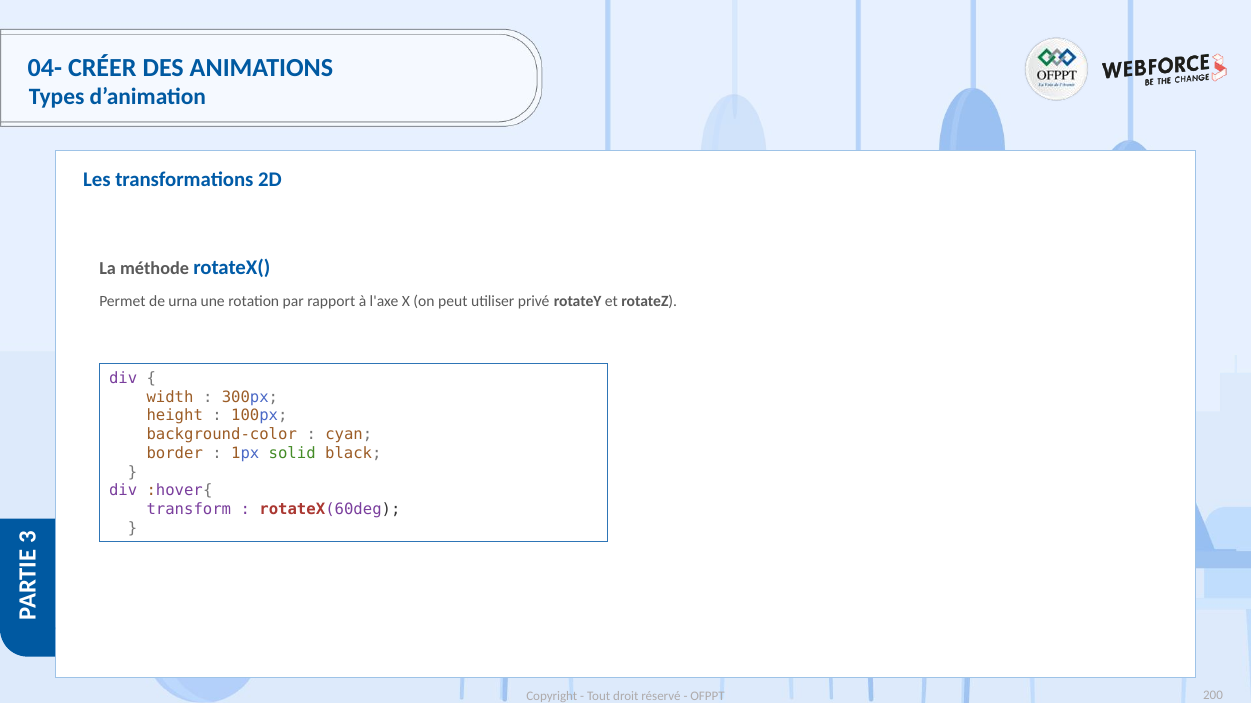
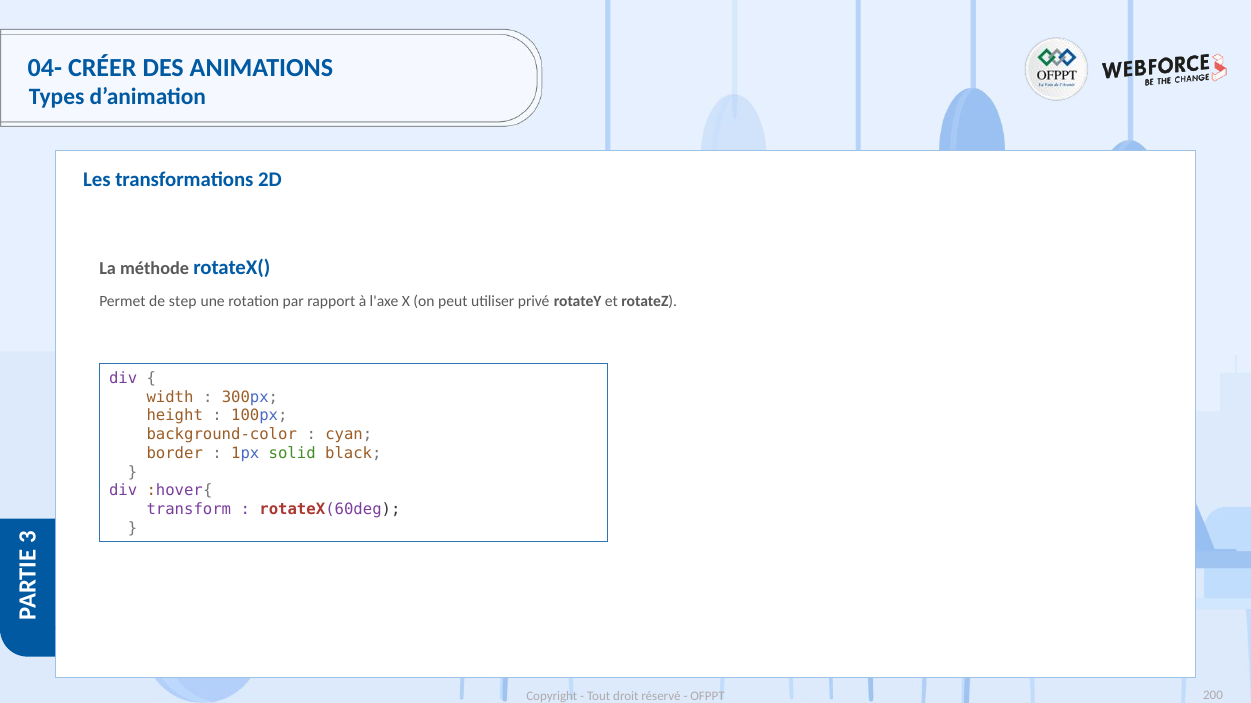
urna: urna -> step (183, 301)
